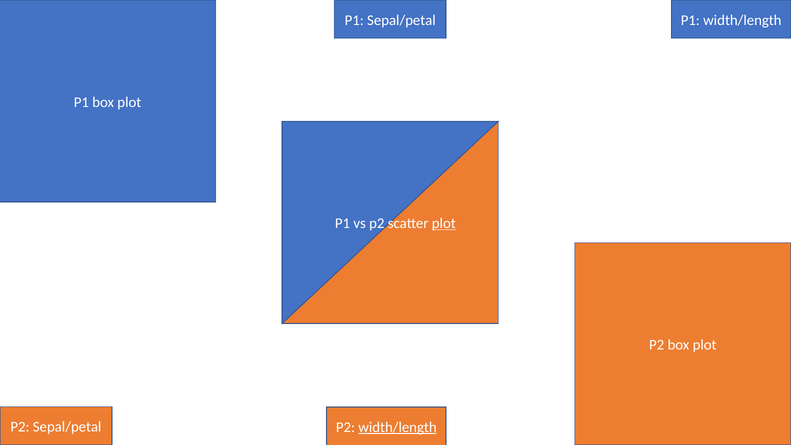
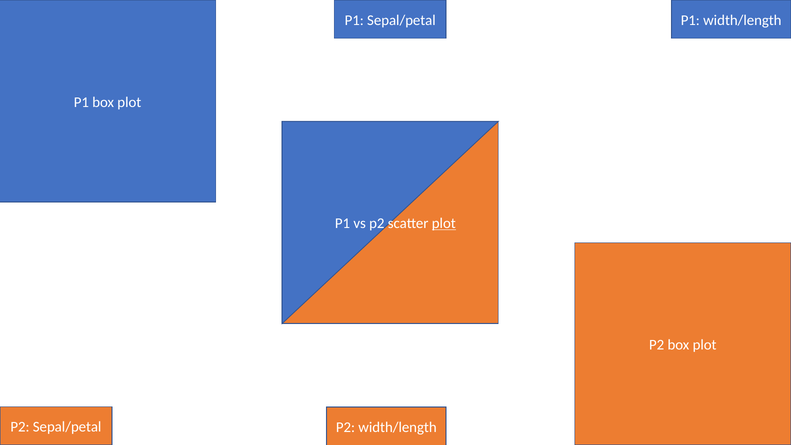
width/length underline: present -> none (398, 427)
